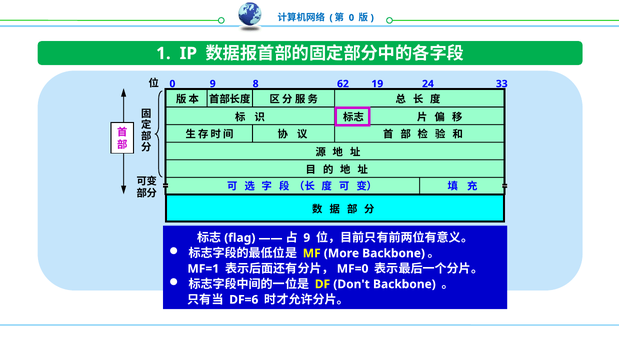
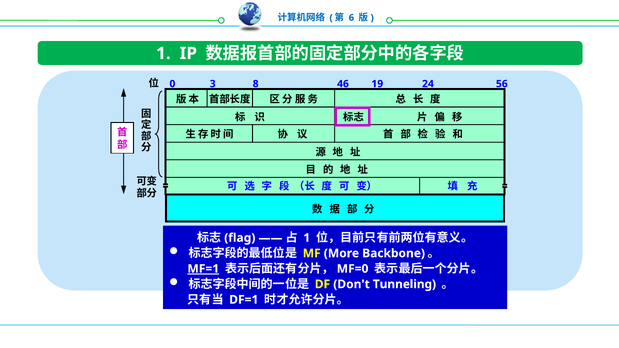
0: 0 -> 6 (351, 18)
0 9: 9 -> 3 (213, 84)
62: 62 -> 46 (343, 84)
33: 33 -> 56 (502, 84)
9: 9 -> 1 (307, 238)
MF=1 underline: none -> present (203, 269)
Don't Backbone: Backbone -> Tunneling (404, 284)
DF=6: DF=6 -> DF=1 (244, 300)
